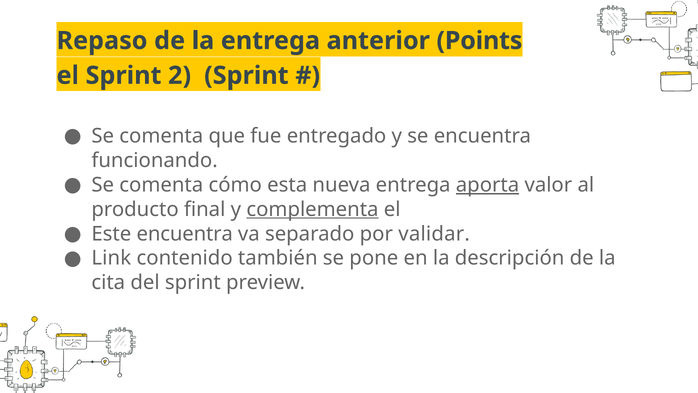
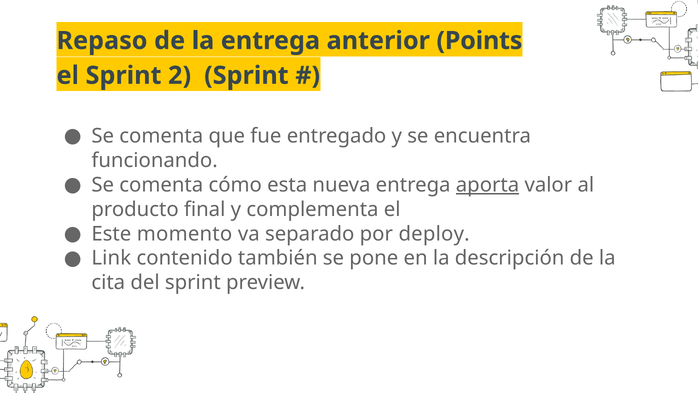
complementa underline: present -> none (312, 209)
Este encuentra: encuentra -> momento (185, 234)
validar: validar -> deploy (434, 234)
